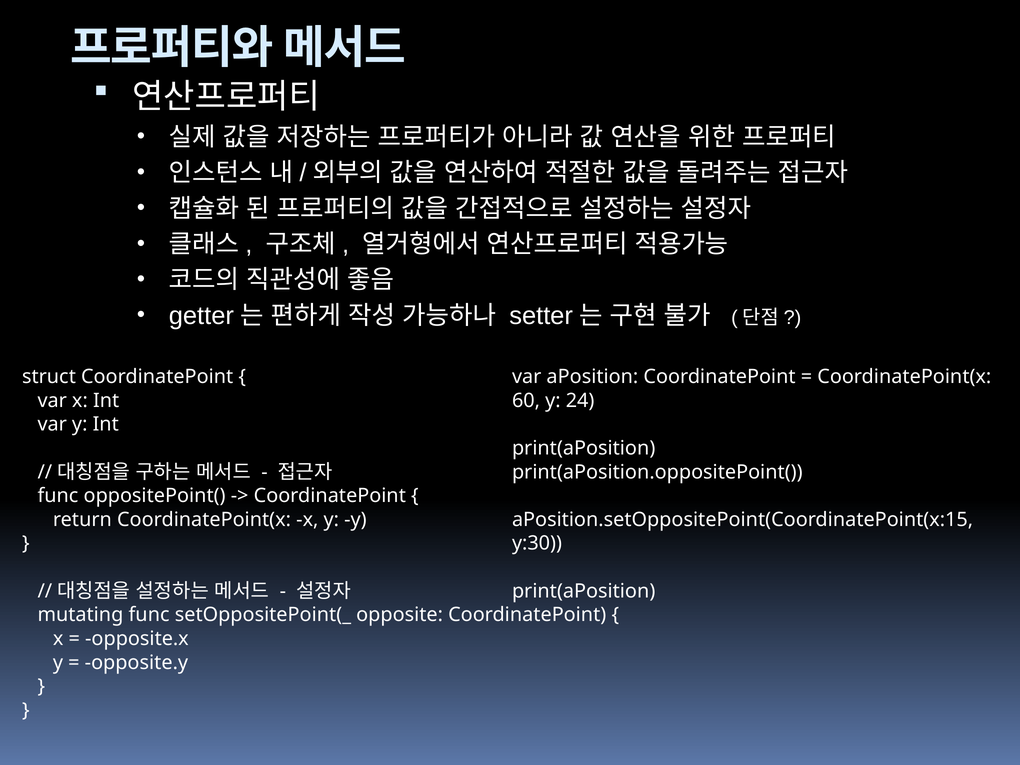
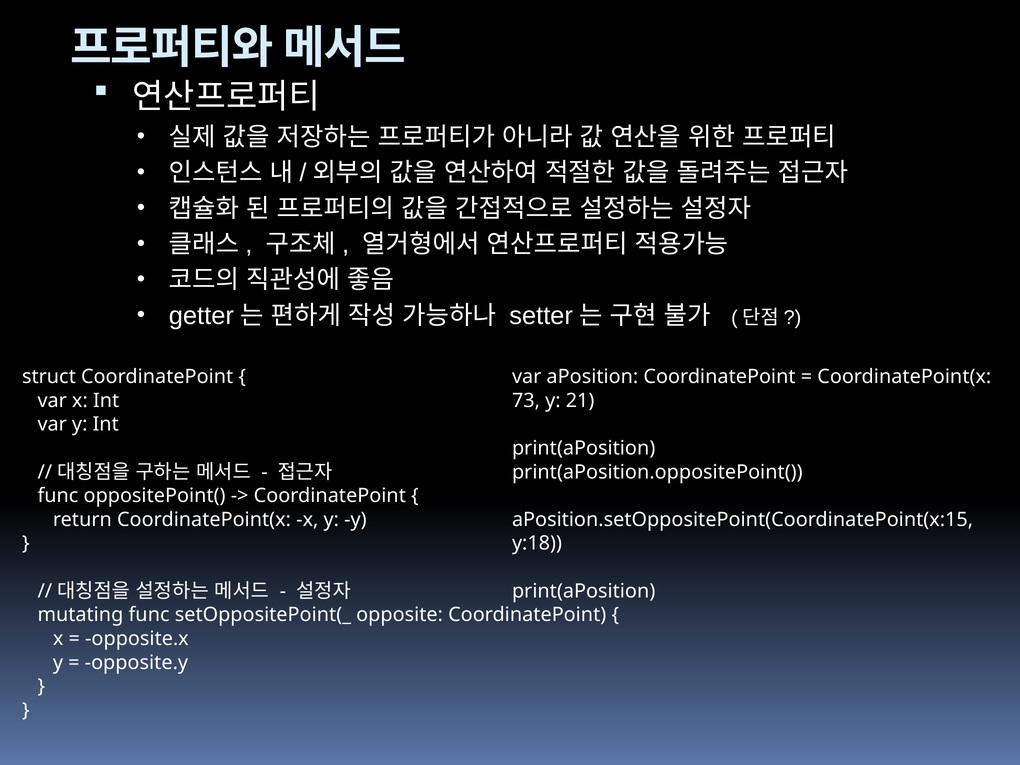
60: 60 -> 73 (526, 401)
24: 24 -> 21 (580, 401)
y:30: y:30 -> y:18 (537, 543)
